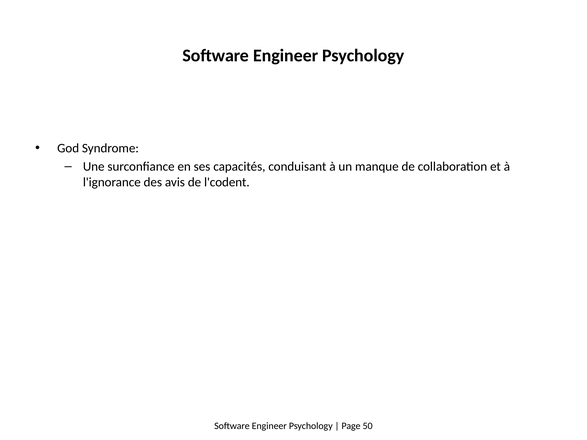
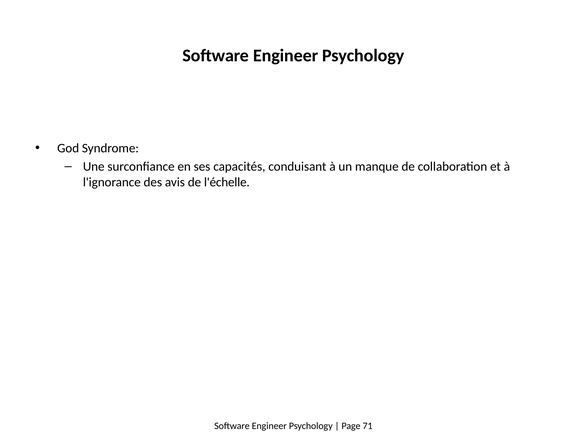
l'codent: l'codent -> l'échelle (227, 182)
50: 50 -> 71 (368, 426)
